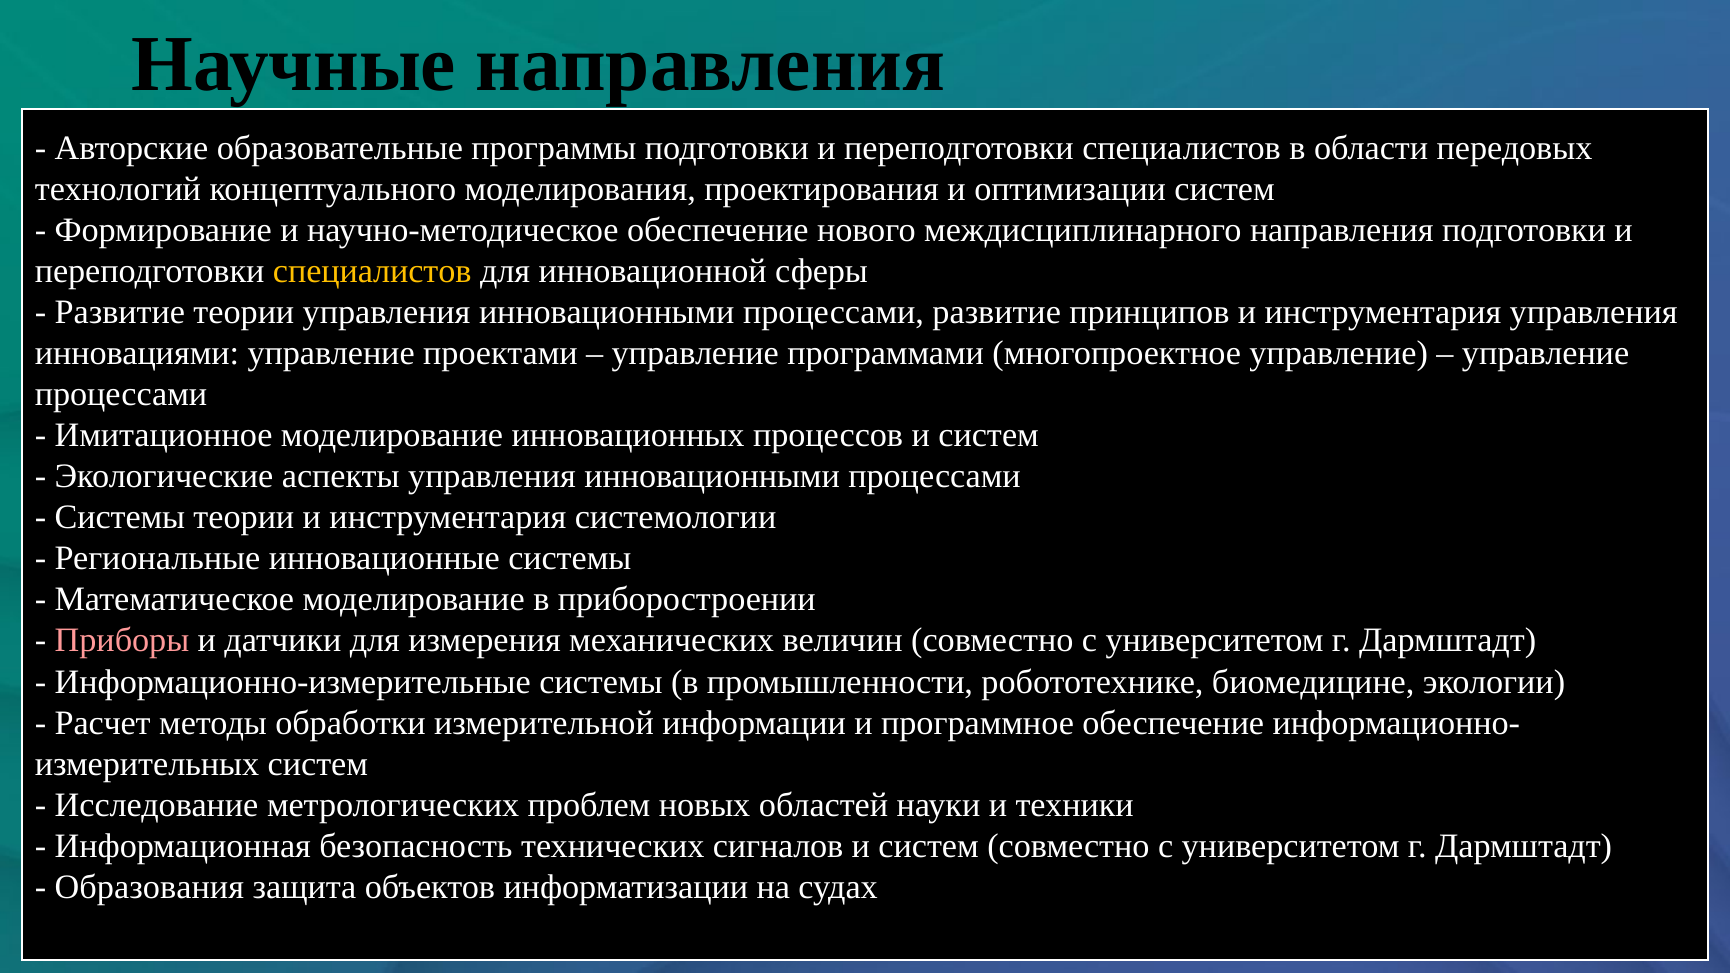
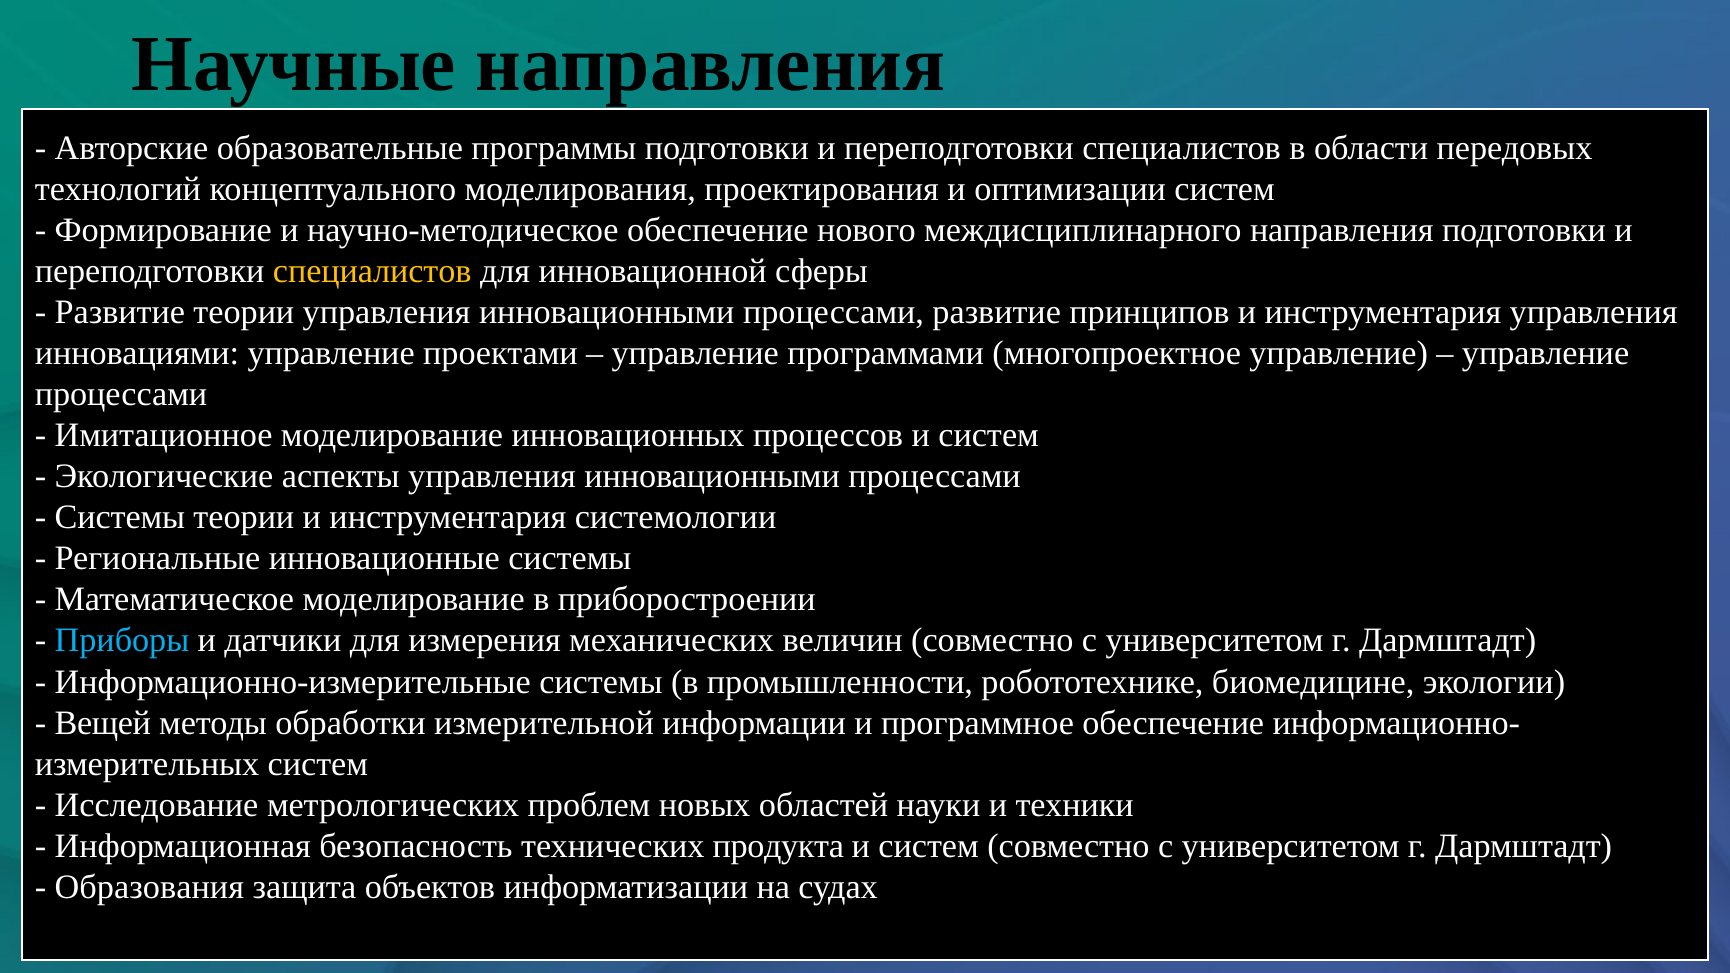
Приборы colour: pink -> light blue (122, 641)
Расчет: Расчет -> Вещей (103, 723)
сигналов: сигналов -> продукта (778, 846)
